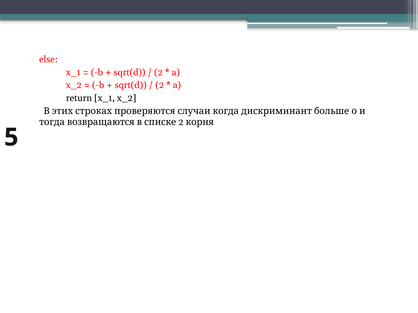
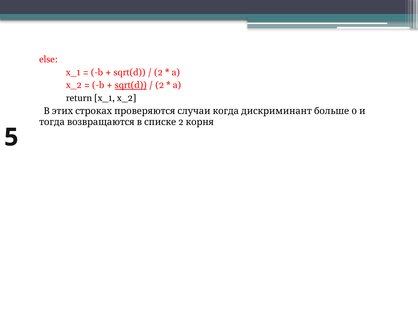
sqrt(d underline: none -> present (131, 85)
